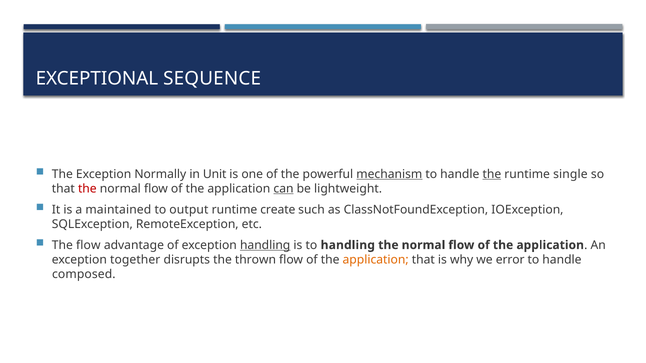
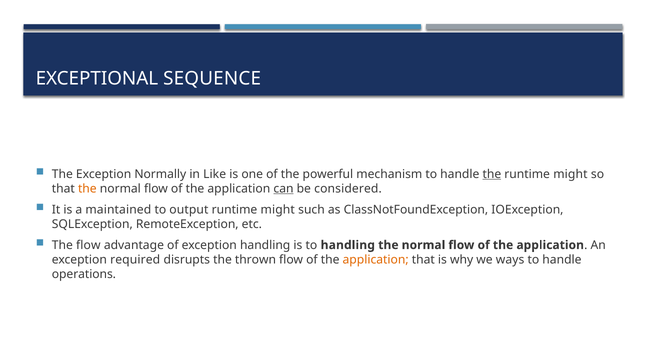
Unit: Unit -> Like (215, 174)
mechanism underline: present -> none (389, 174)
single: single -> might (570, 174)
the colour: red -> orange (87, 189)
lightweight: lightweight -> considered (348, 189)
create: create -> might (278, 210)
handling underline: present -> none (265, 245)
together: together -> required (135, 260)
error: error -> ways (510, 260)
composed: composed -> operations (84, 274)
